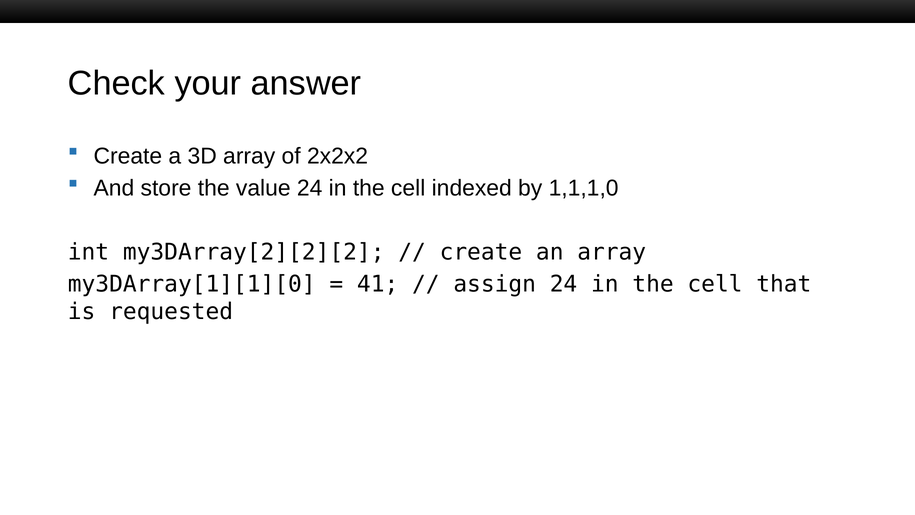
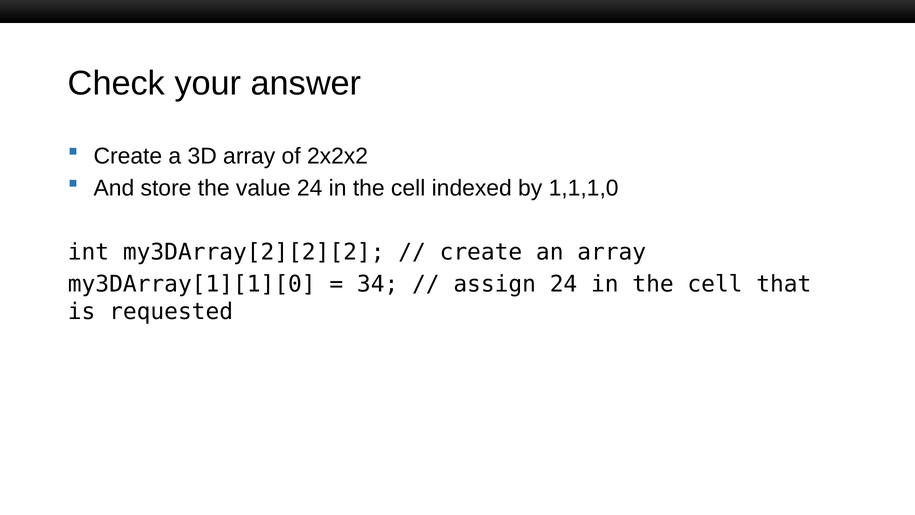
41: 41 -> 34 (378, 284)
